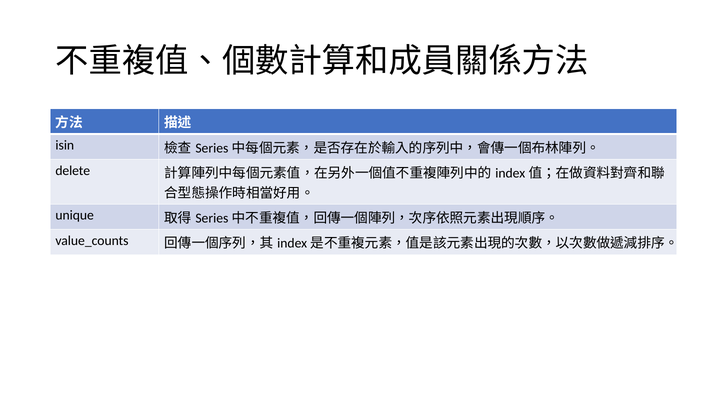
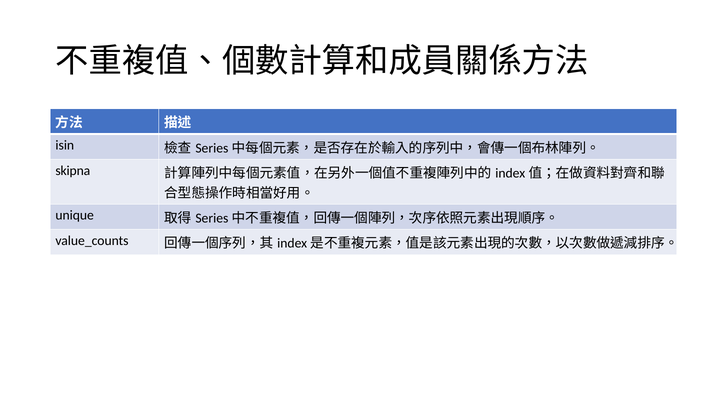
delete: delete -> skipna (73, 170)
